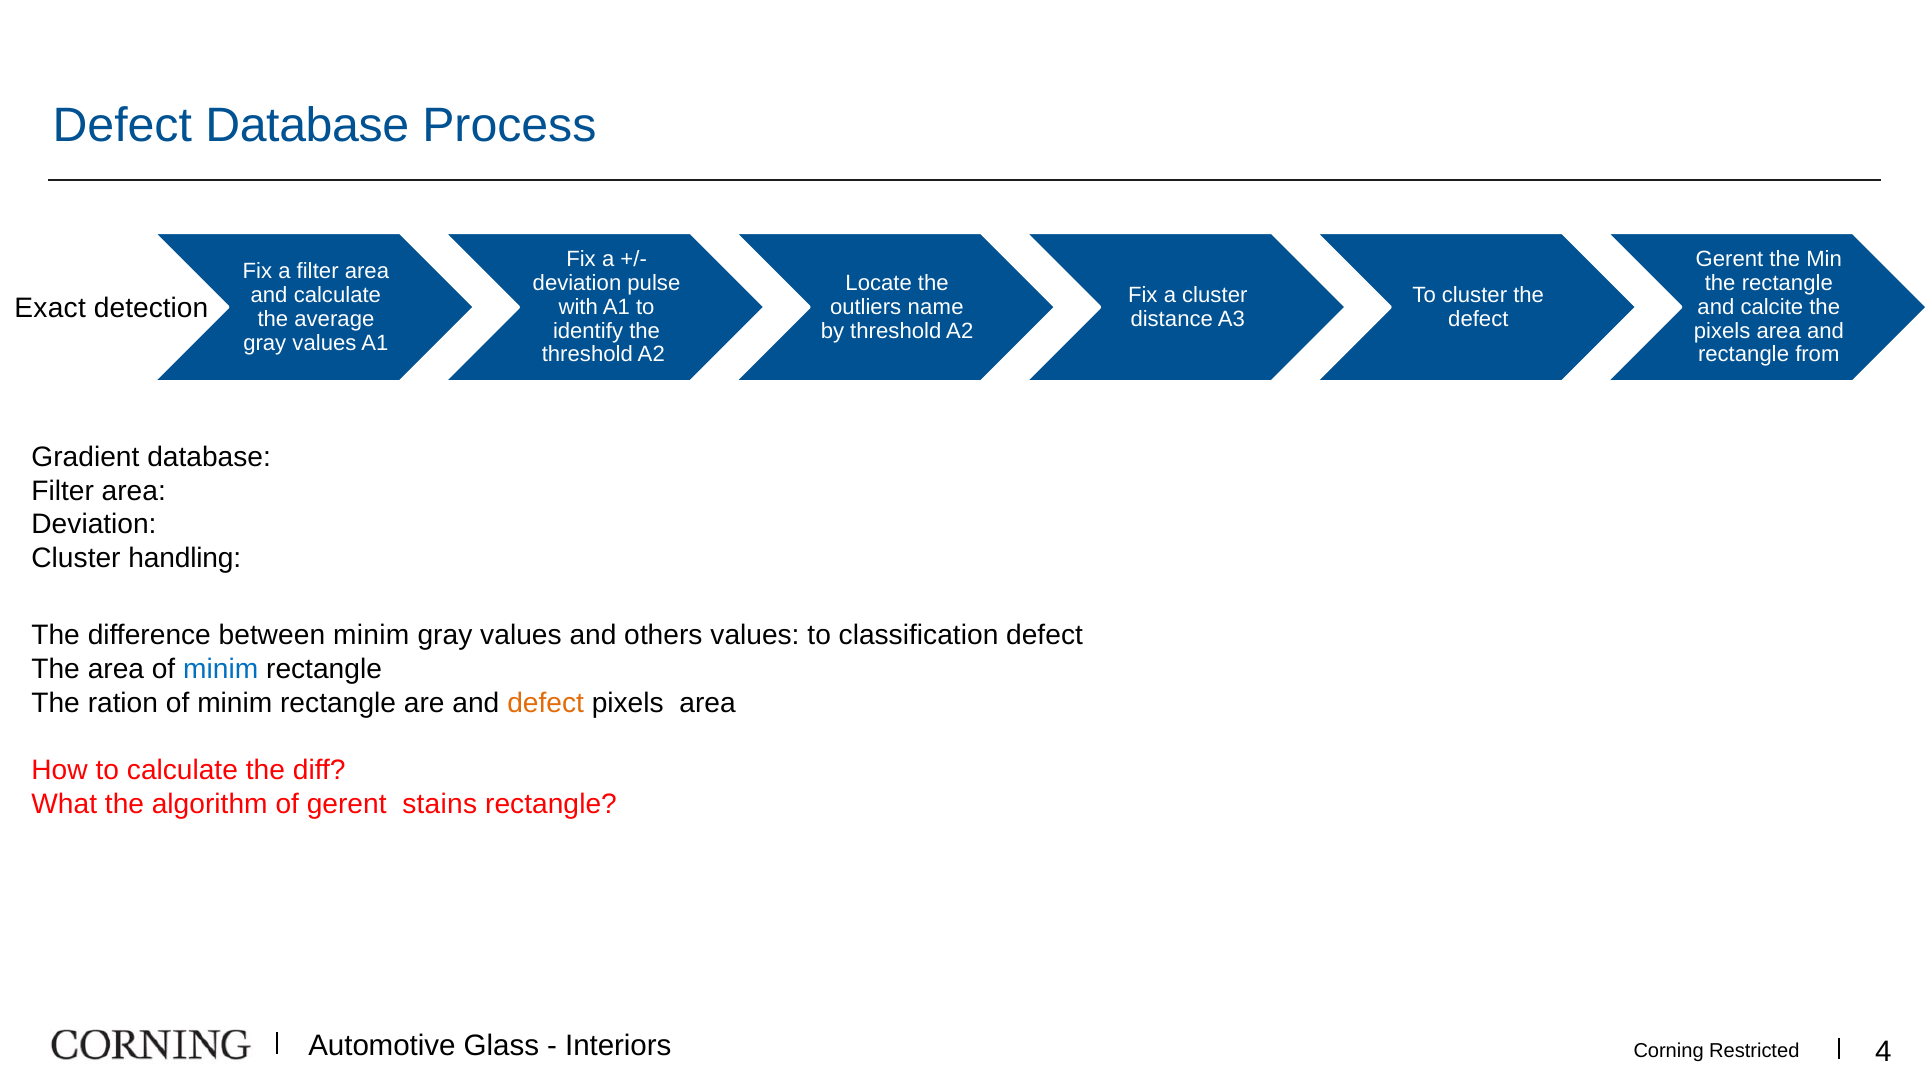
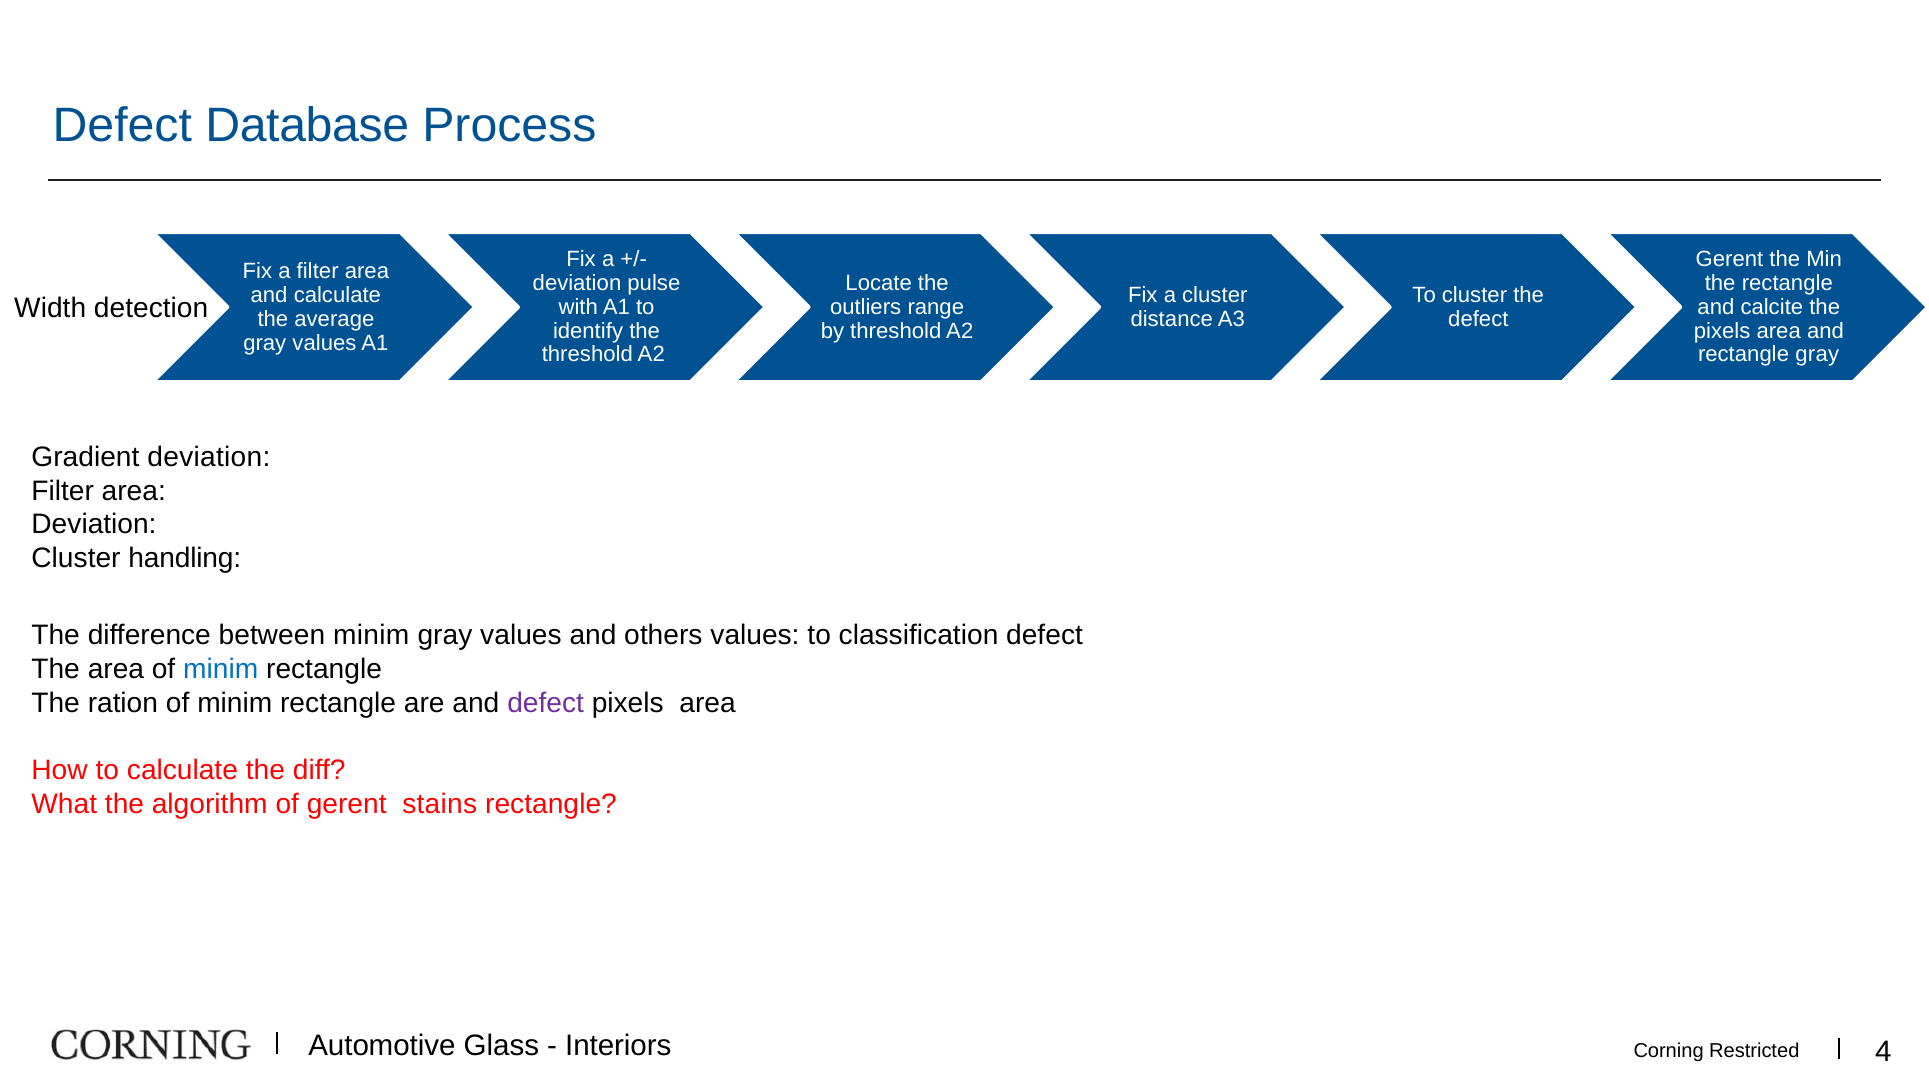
Exact: Exact -> Width (50, 308)
name: name -> range (936, 307)
rectangle from: from -> gray (1817, 355)
Gradient database: database -> deviation (209, 457)
defect colour: orange -> purple (546, 703)
